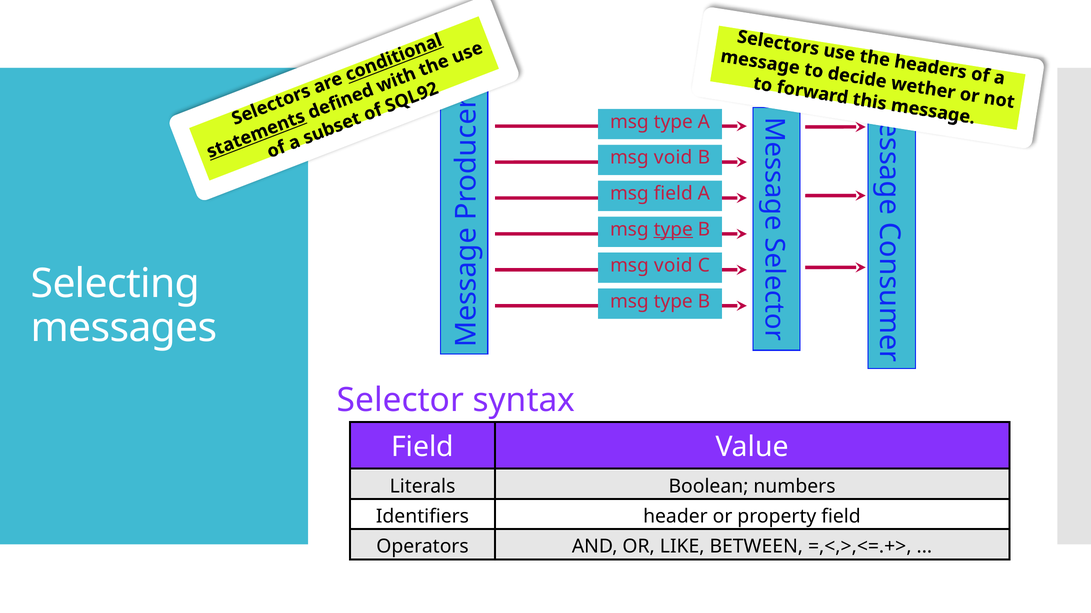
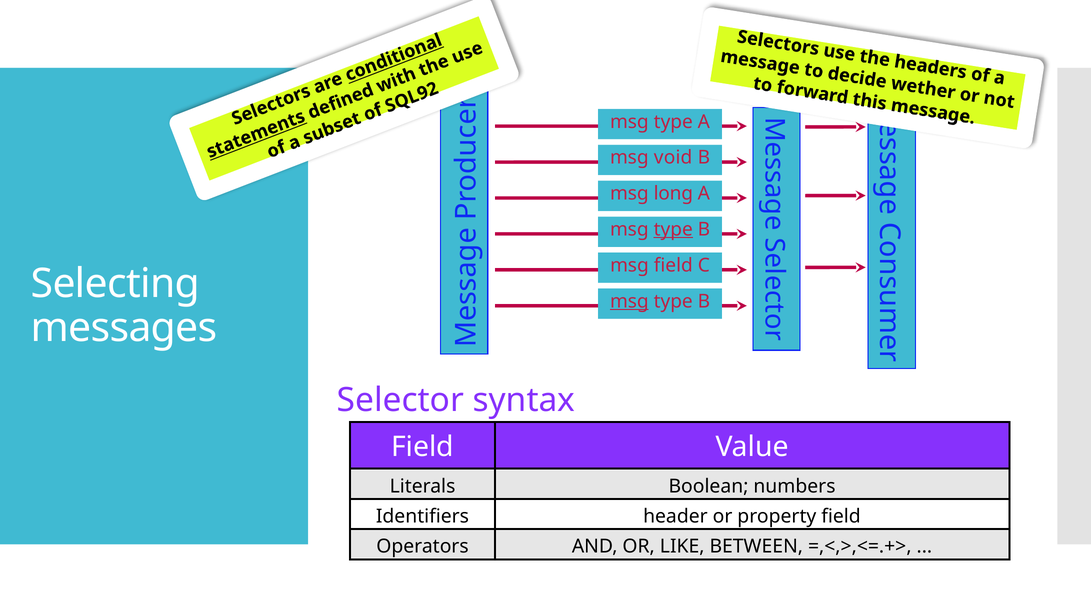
msg field: field -> long (673, 194)
void: void -> field (673, 266)
msg underline: none -> present (629, 302)
